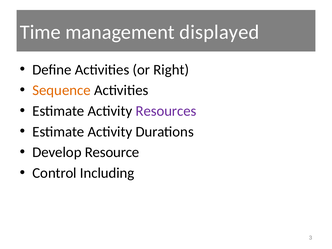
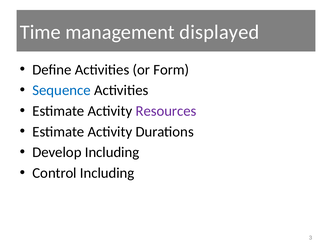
Right: Right -> Form (171, 70)
Sequence colour: orange -> blue (62, 90)
Develop Resource: Resource -> Including (112, 152)
